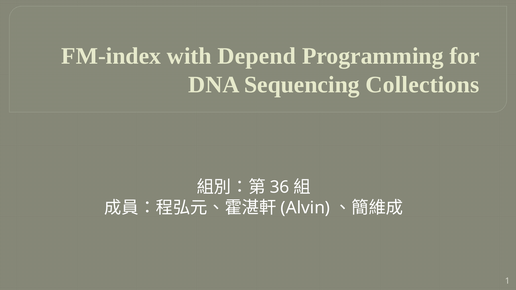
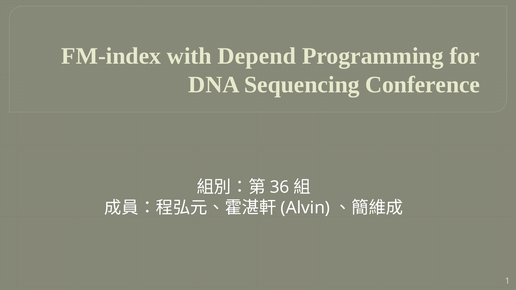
Collections: Collections -> Conference (423, 85)
